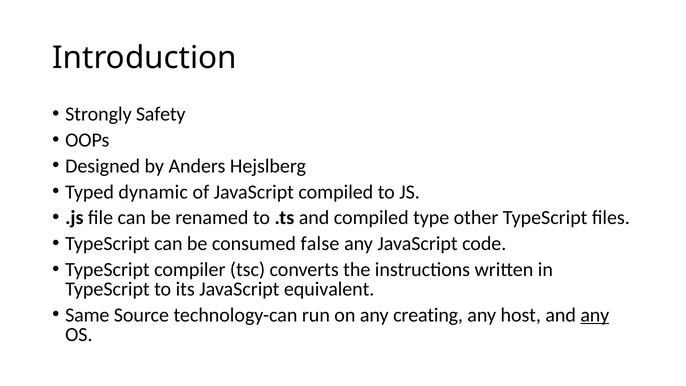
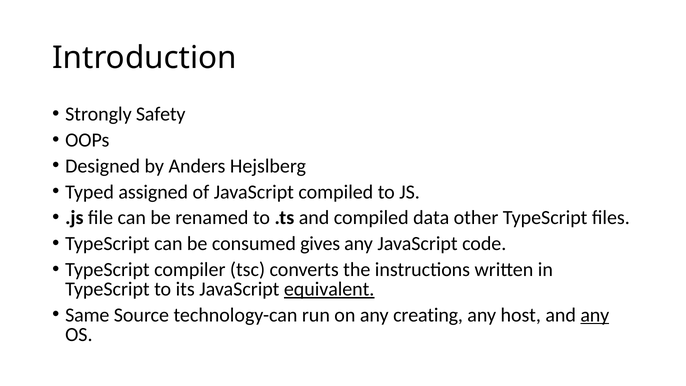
dynamic: dynamic -> assigned (153, 192)
type: type -> data (431, 218)
false: false -> gives (320, 244)
equivalent underline: none -> present (329, 289)
